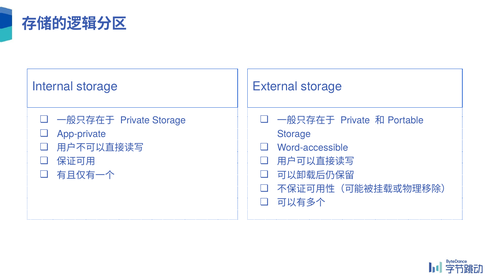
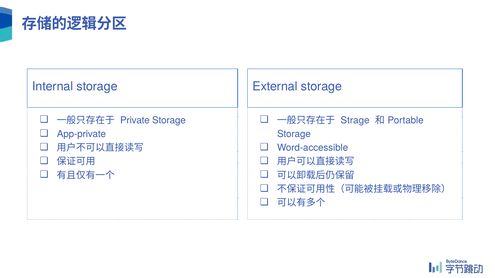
Private: Private -> Strage (355, 120)
